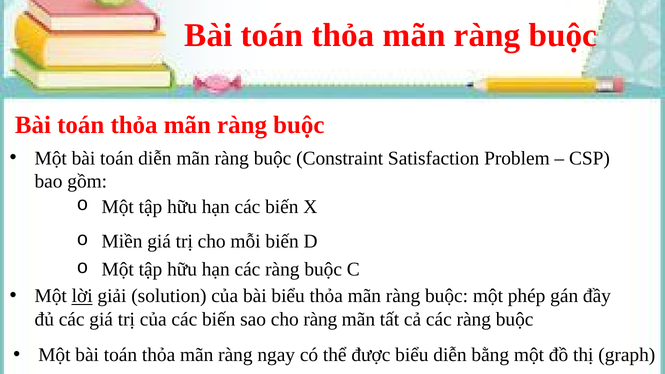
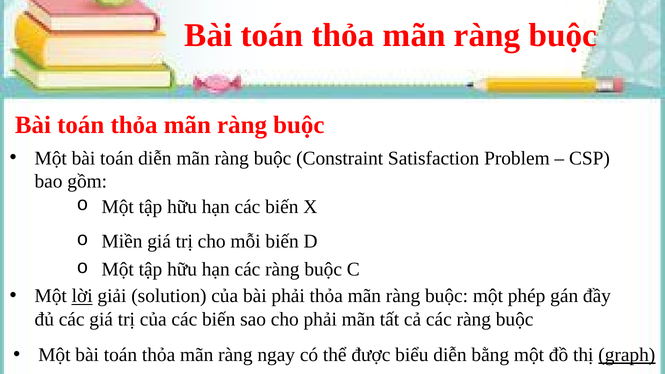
bài biểu: biểu -> phải (288, 296)
cho ràng: ràng -> phải (320, 319)
graph underline: none -> present (627, 355)
